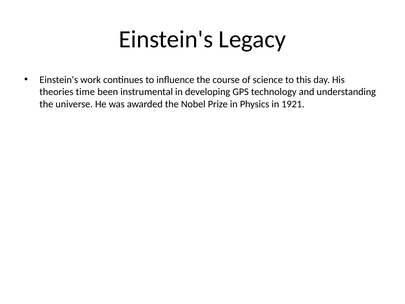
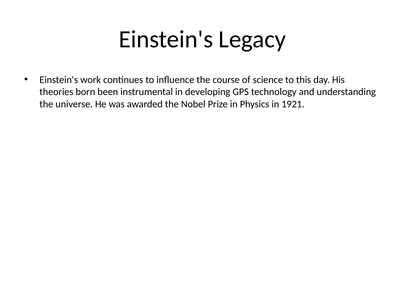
time: time -> born (85, 92)
